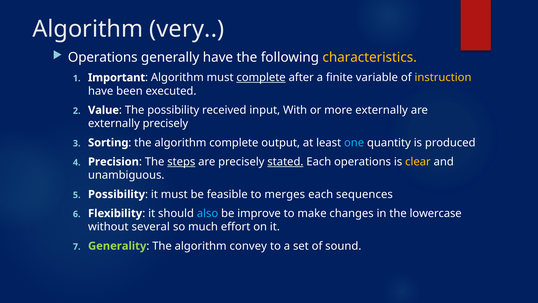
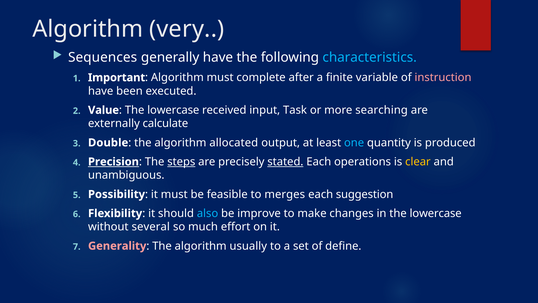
Operations: Operations -> Sequences (103, 57)
characteristics colour: yellow -> light blue (370, 57)
complete underline: present -> none (261, 77)
instruction colour: yellow -> pink (443, 77)
possibility: possibility -> lowercase (173, 110)
With: With -> Task (295, 110)
more externally: externally -> searching (382, 110)
externally precisely: precisely -> calculate (165, 123)
Sorting: Sorting -> Double (108, 143)
algorithm complete: complete -> allocated (234, 143)
Precision underline: none -> present (113, 162)
sequences: sequences -> suggestion (365, 194)
Generality colour: light green -> pink (117, 246)
convey: convey -> usually (248, 246)
sound: sound -> define (343, 246)
